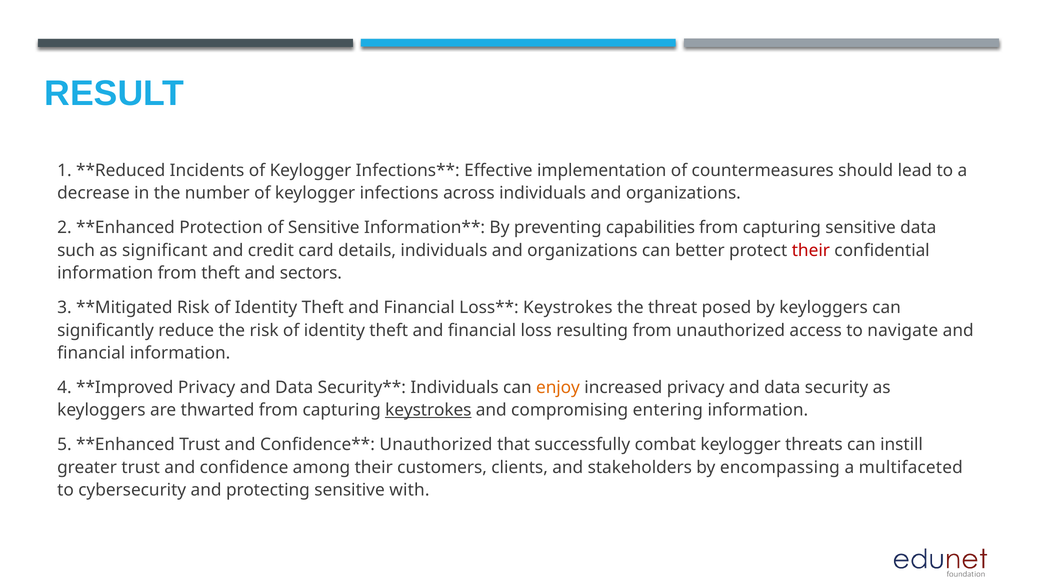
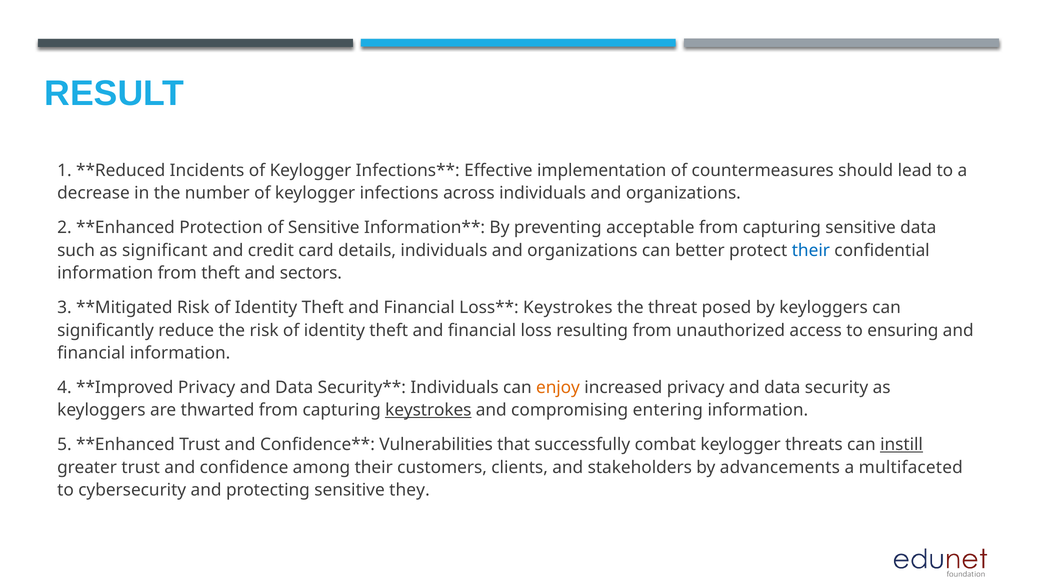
capabilities: capabilities -> acceptable (650, 228)
their colour: red -> blue (811, 250)
navigate: navigate -> ensuring (903, 331)
Unauthorized: Unauthorized -> Vulnerabilities (436, 445)
instill underline: none -> present (902, 445)
encompassing: encompassing -> advancements (780, 468)
with: with -> they (409, 491)
